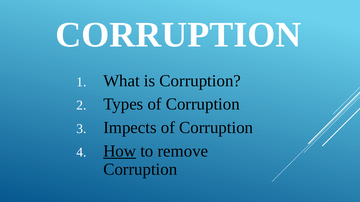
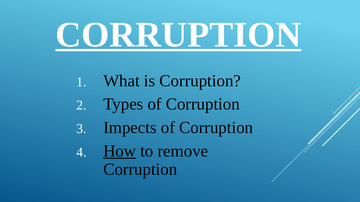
CORRUPTION underline: none -> present (178, 35)
